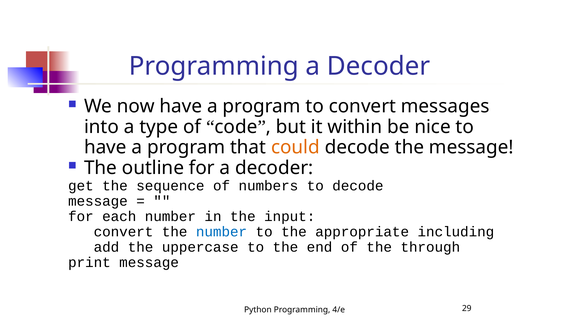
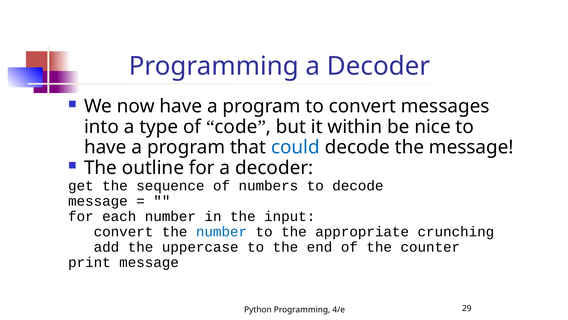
could colour: orange -> blue (295, 147)
including: including -> crunching (456, 232)
through: through -> counter (430, 247)
